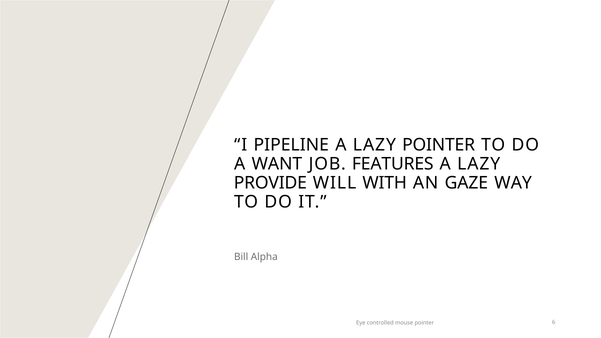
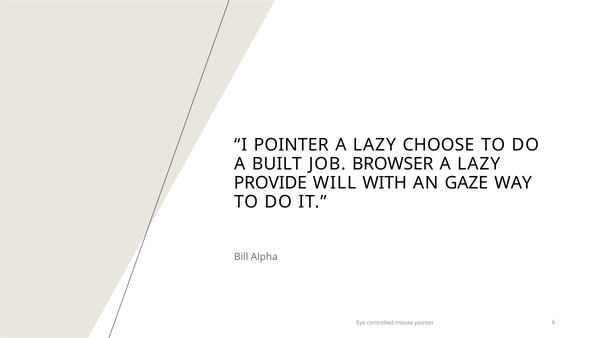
I PIPELINE: PIPELINE -> POINTER (291, 145)
LAZY POINTER: POINTER -> CHOOSE (438, 145)
WANT: WANT -> BUILT (277, 164)
FEATURES: FEATURES -> BROWSER (393, 164)
